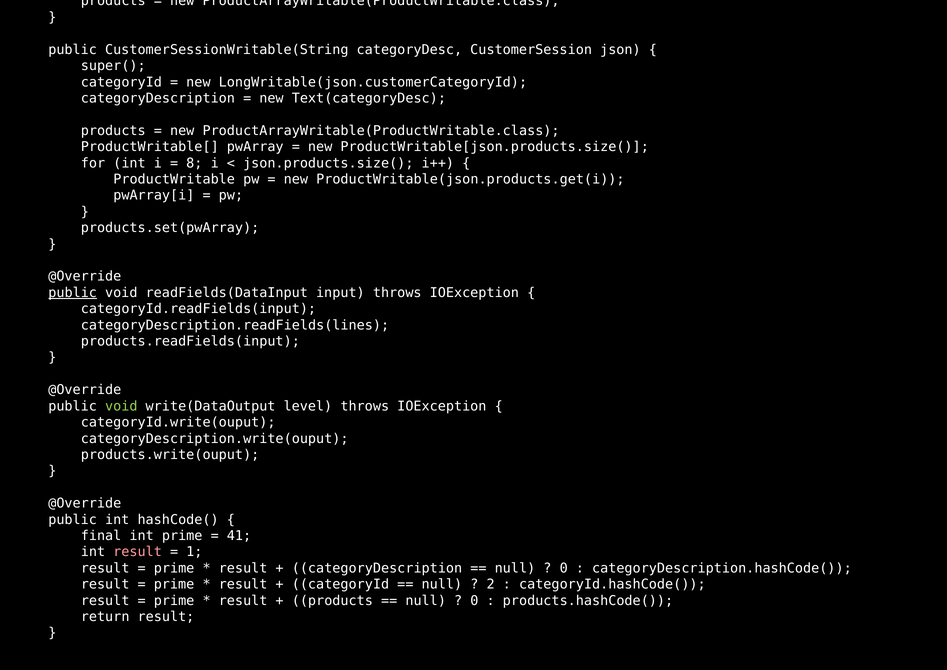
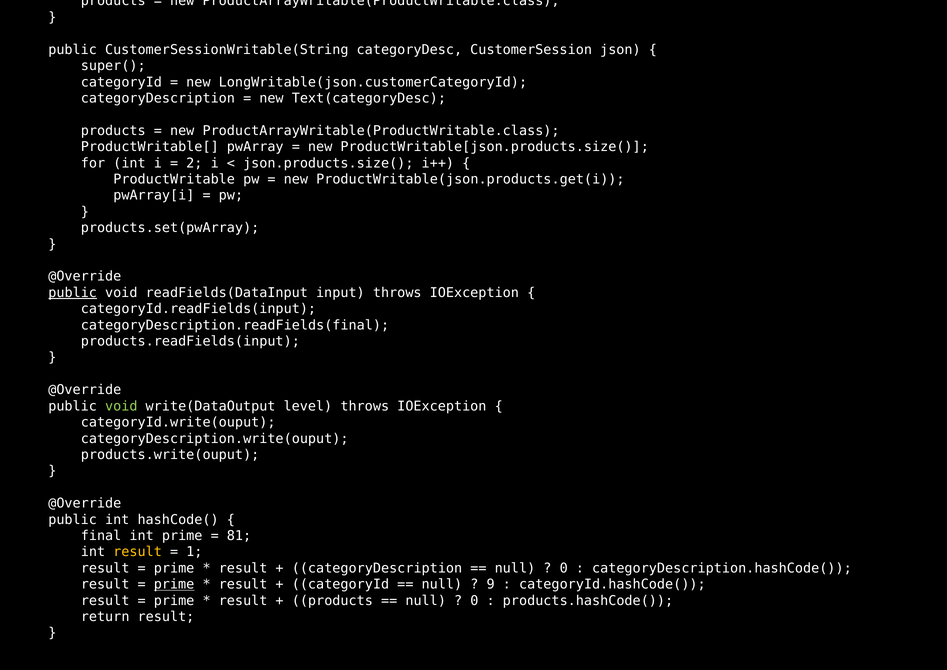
8: 8 -> 2 (194, 163)
categoryDescription.readFields(lines: categoryDescription.readFields(lines -> categoryDescription.readFields(final (235, 325)
41: 41 -> 81 (239, 535)
result colour: pink -> yellow (138, 552)
prime underline: none -> present (174, 584)
2: 2 -> 9 (491, 584)
